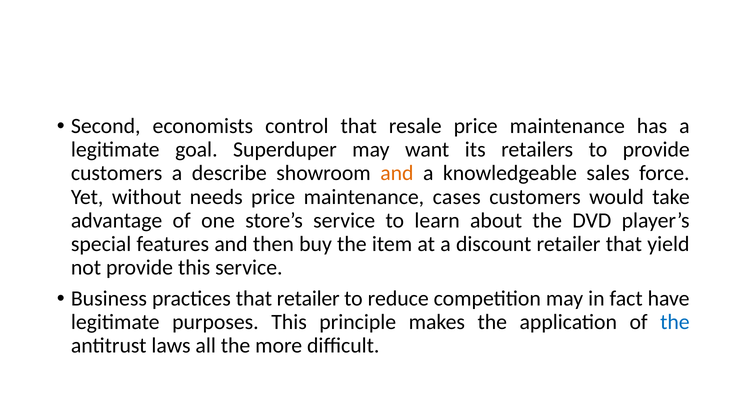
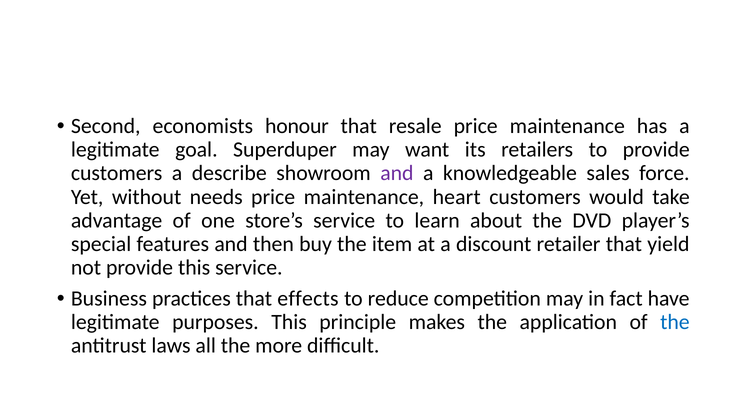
control: control -> honour (297, 126)
and colour: orange -> purple (397, 173)
cases: cases -> heart (457, 197)
that retailer: retailer -> effects (308, 299)
